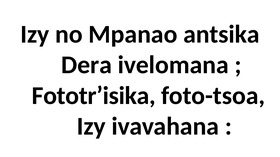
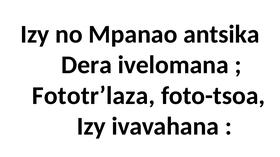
Fototr’isika: Fototr’isika -> Fototr’laza (94, 96)
